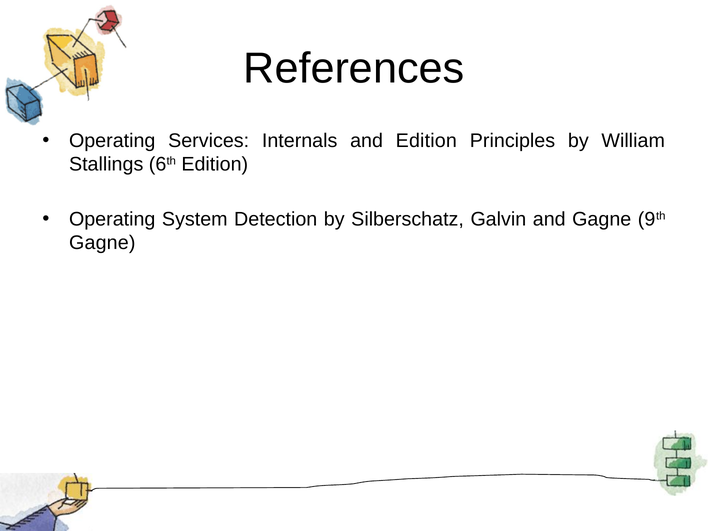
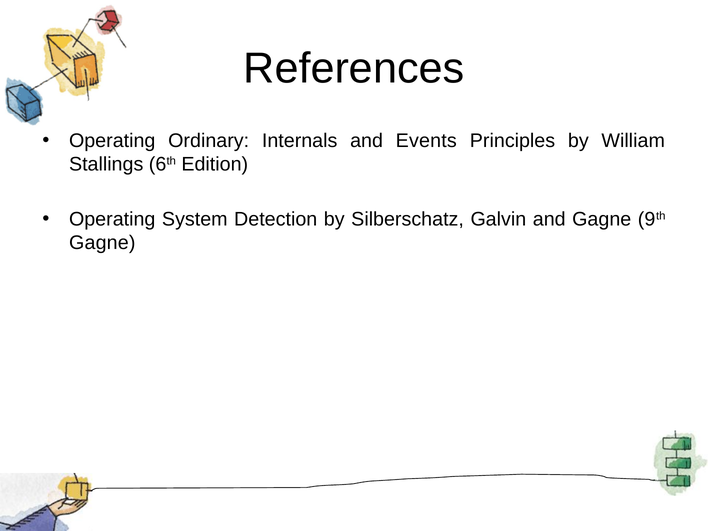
Services: Services -> Ordinary (209, 141)
and Edition: Edition -> Events (426, 141)
